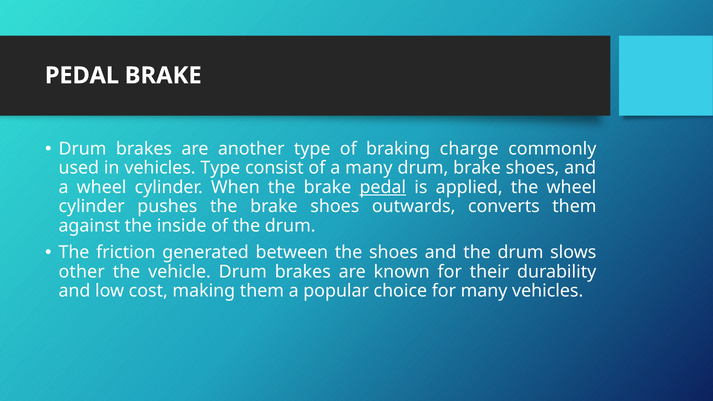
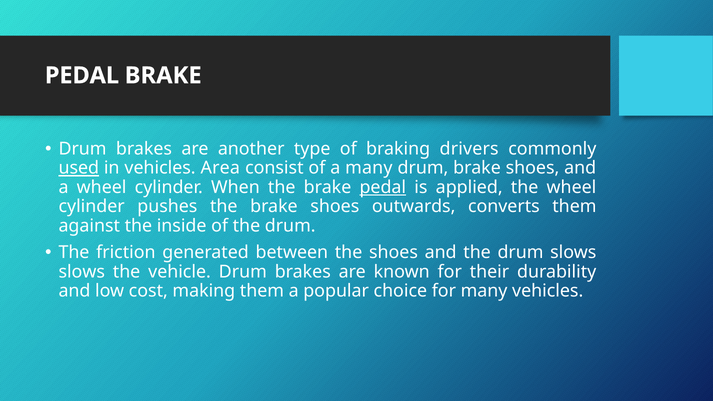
charge: charge -> drivers (469, 149)
used underline: none -> present (79, 168)
vehicles Type: Type -> Area (220, 168)
other: other -> slows (82, 272)
